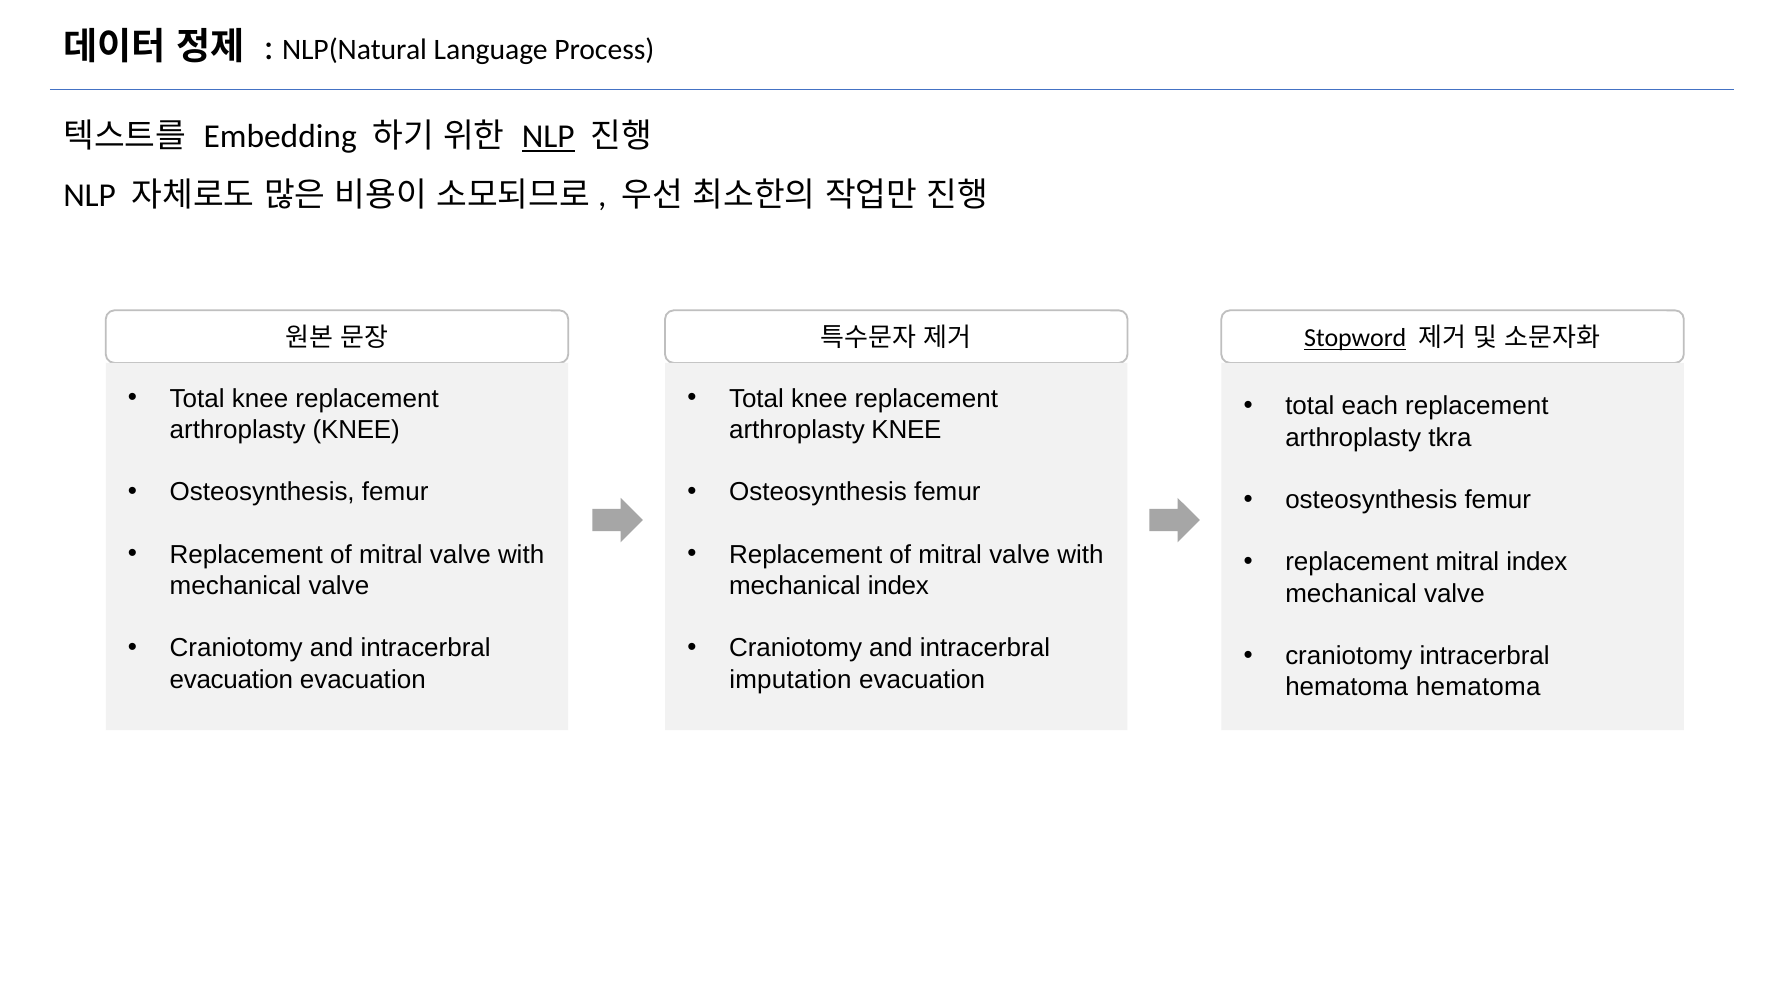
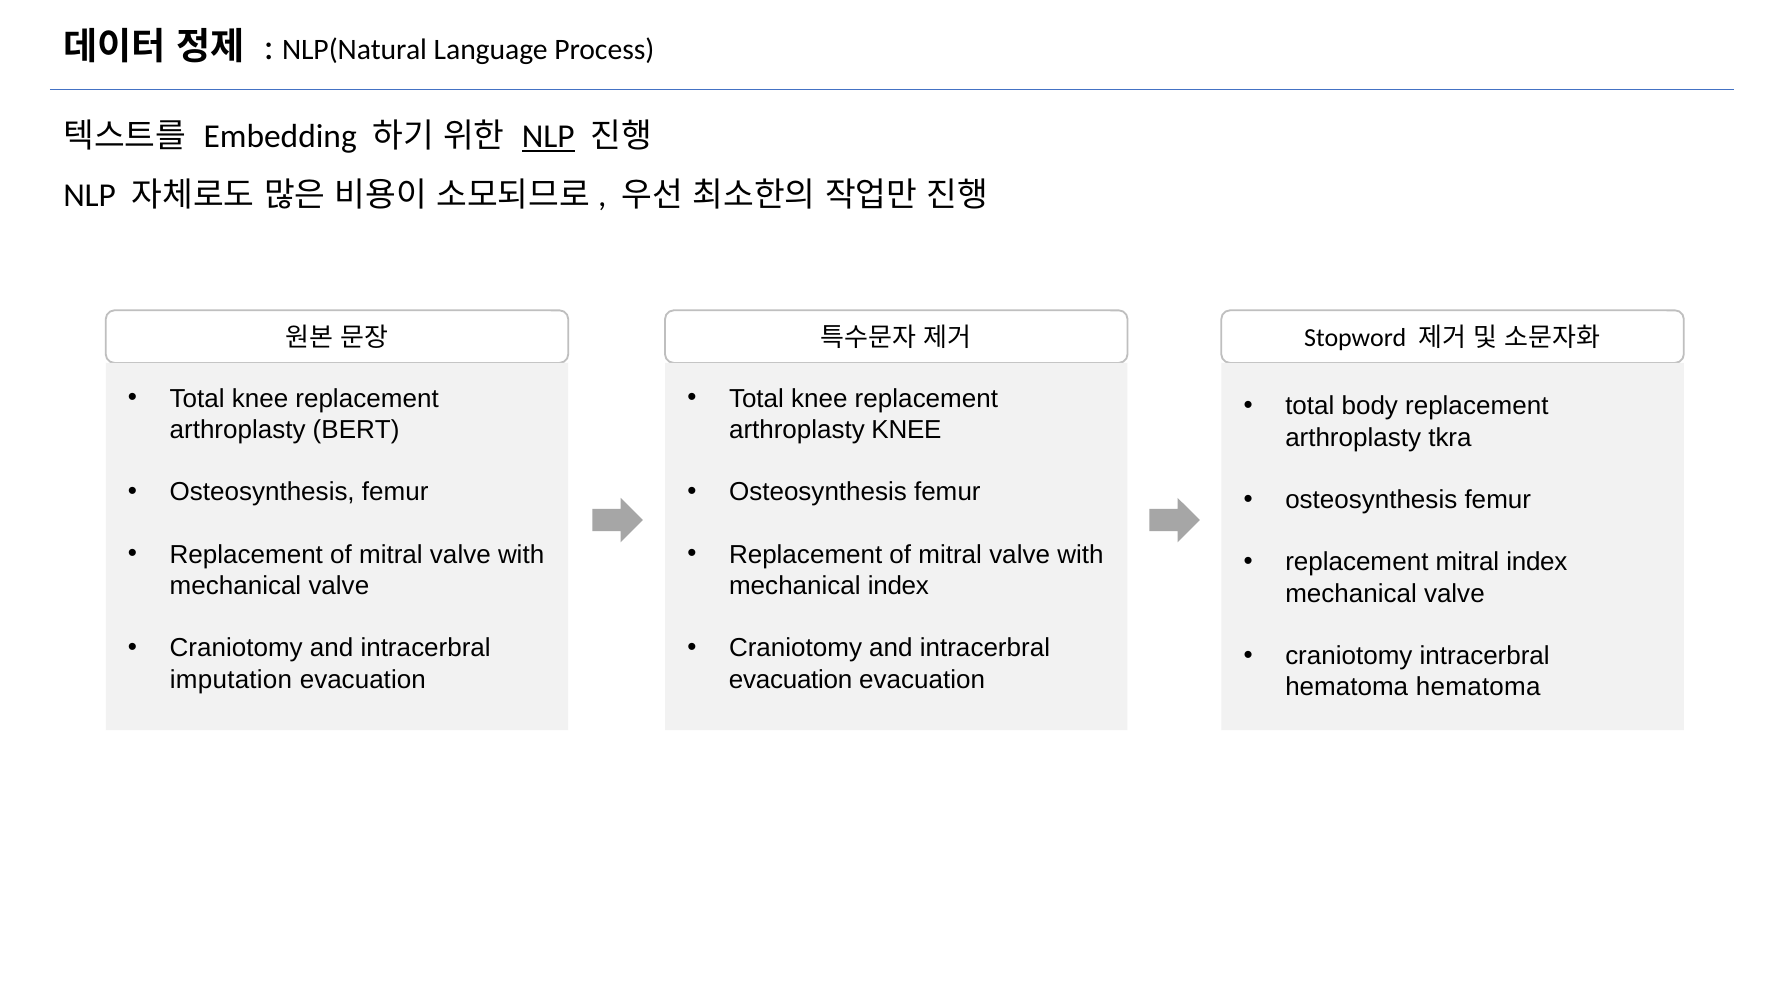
Stopword underline: present -> none (1355, 339)
each: each -> body (1370, 406)
KNEE: KNEE -> BERT (356, 430)
evacuation: evacuation -> imputation (231, 680)
imputation: imputation -> evacuation (791, 680)
